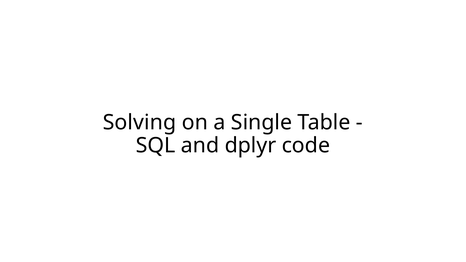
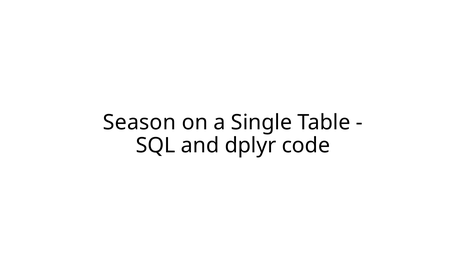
Solving: Solving -> Season (139, 122)
